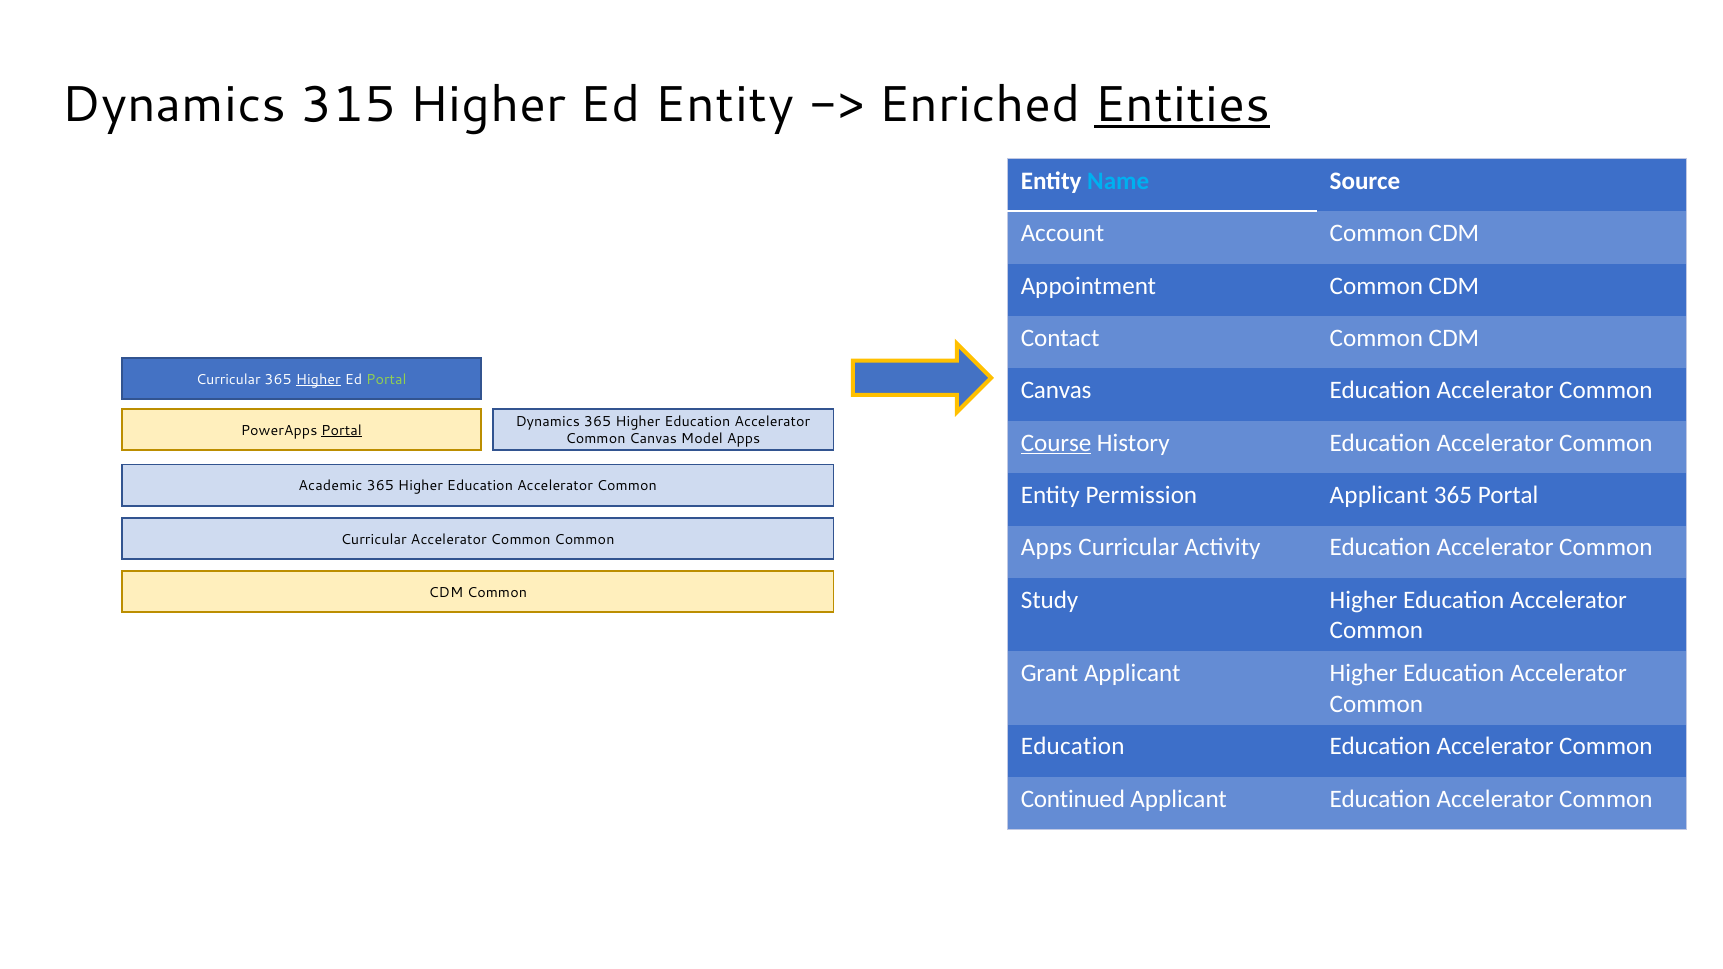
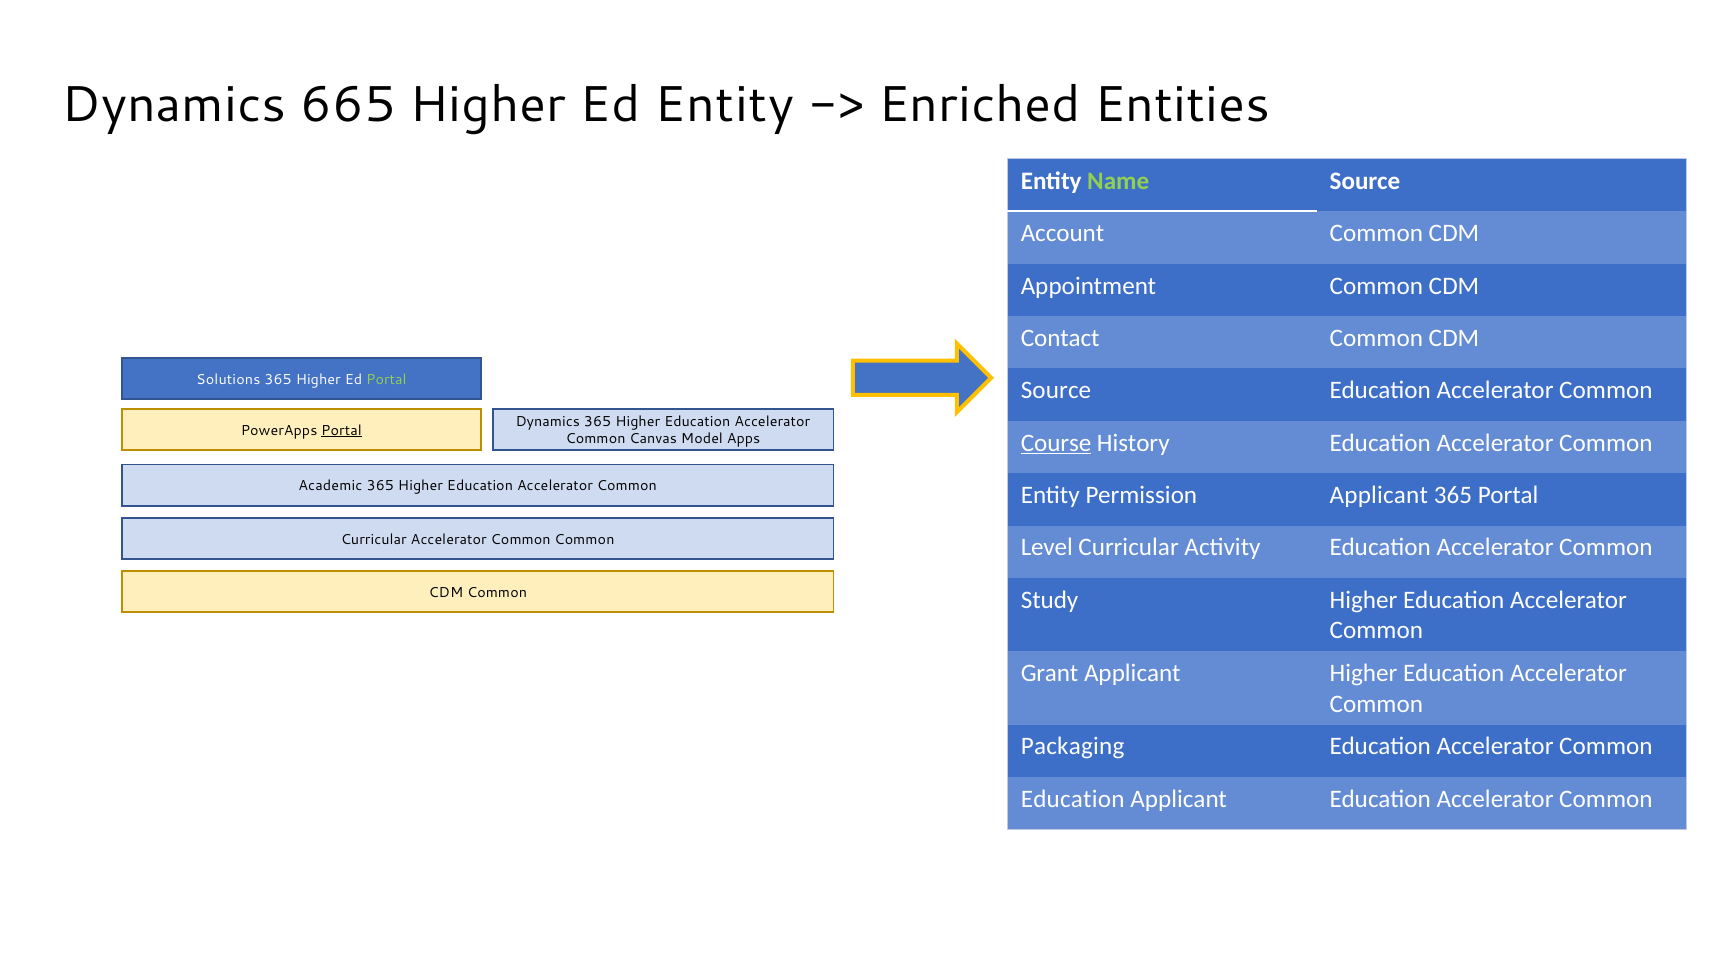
315: 315 -> 665 (348, 105)
Entities underline: present -> none (1182, 105)
Name colour: light blue -> light green (1118, 181)
Curricular: Curricular -> Solutions (228, 380)
Higher underline: present -> none (318, 380)
Canvas: Canvas -> Source (1056, 391)
Apps: Apps -> Level (1047, 548)
Education: Education -> Packaging (1073, 747)
Continued: Continued -> Education (1073, 799)
